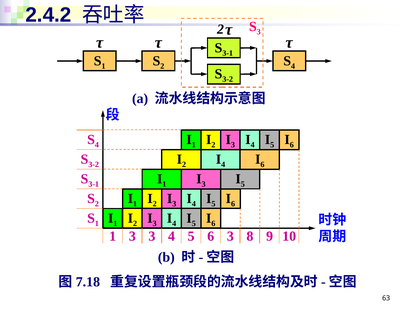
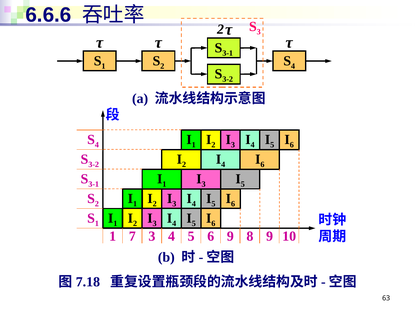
2.4.2: 2.4.2 -> 6.6.6 (48, 15)
1 3: 3 -> 7 (132, 236)
6 3: 3 -> 9 (230, 236)
